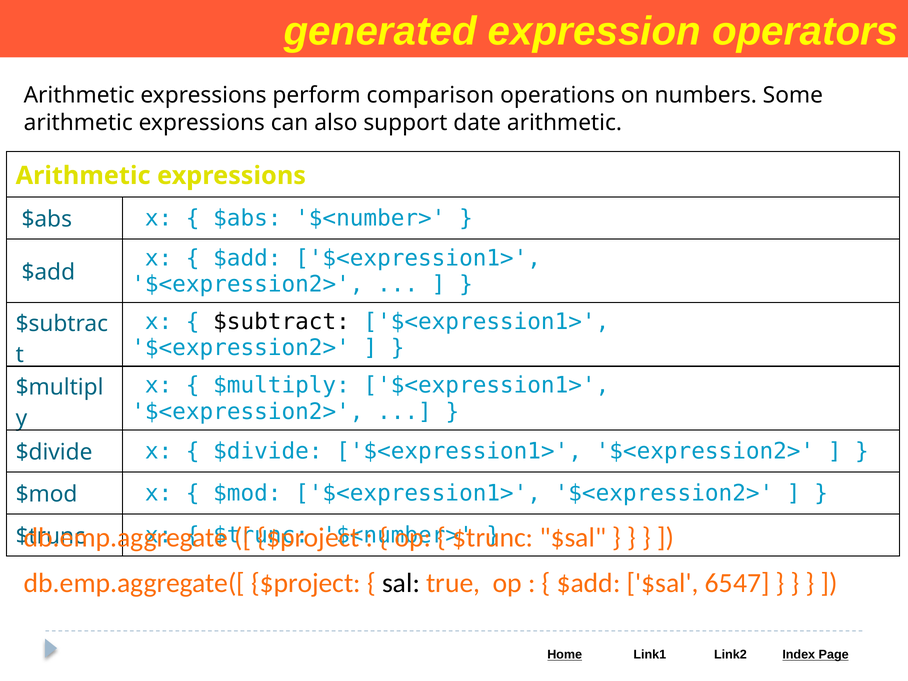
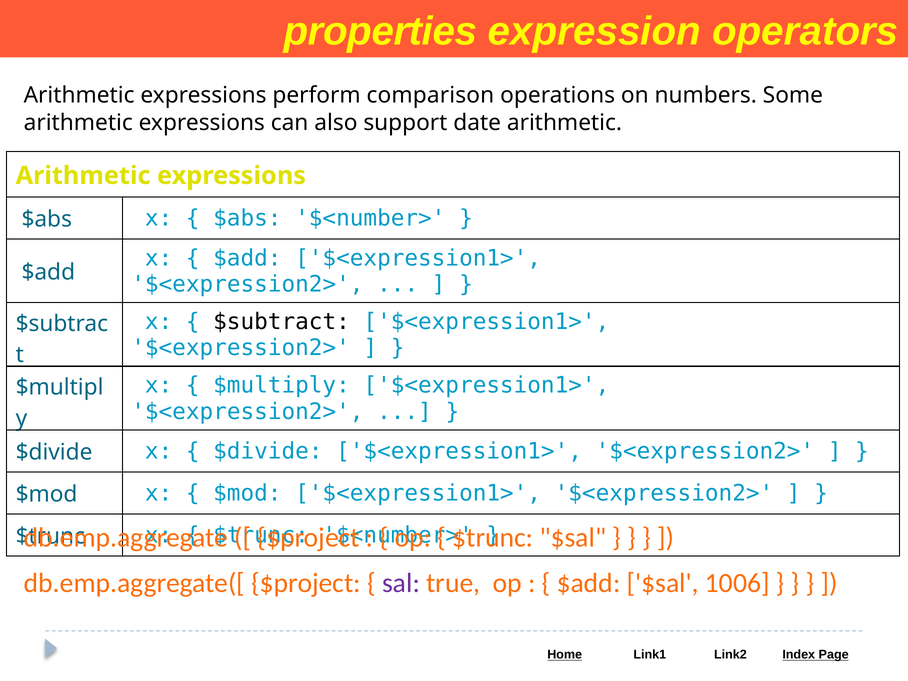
generated: generated -> properties (380, 32)
sal colour: black -> purple (401, 583)
6547: 6547 -> 1006 (737, 583)
